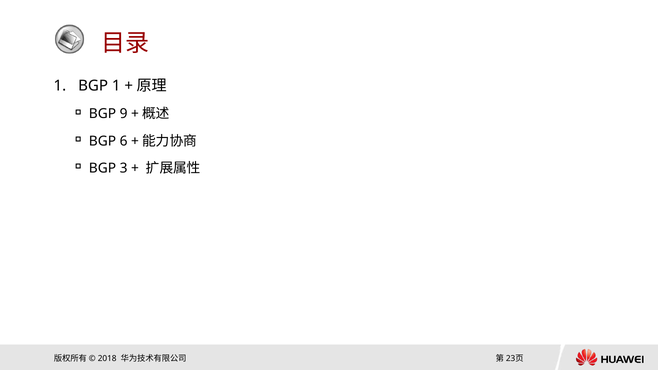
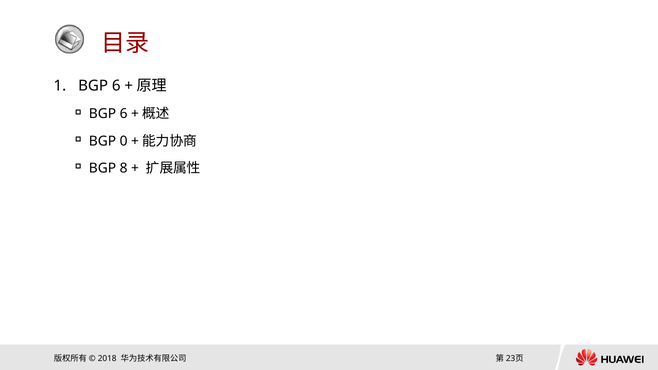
1: 1 -> 6 (116, 86)
9: 9 -> 6 (124, 114)
6: 6 -> 0 (124, 141)
3: 3 -> 8 (124, 168)
